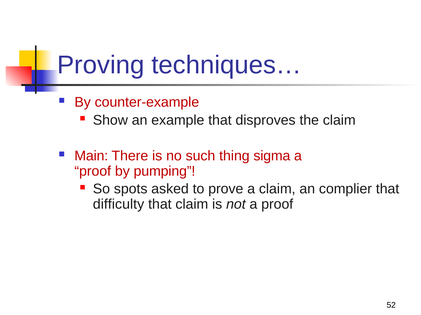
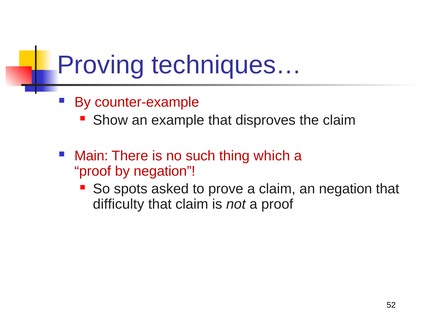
sigma: sigma -> which (272, 156)
by pumping: pumping -> negation (165, 172)
an complier: complier -> negation (346, 189)
